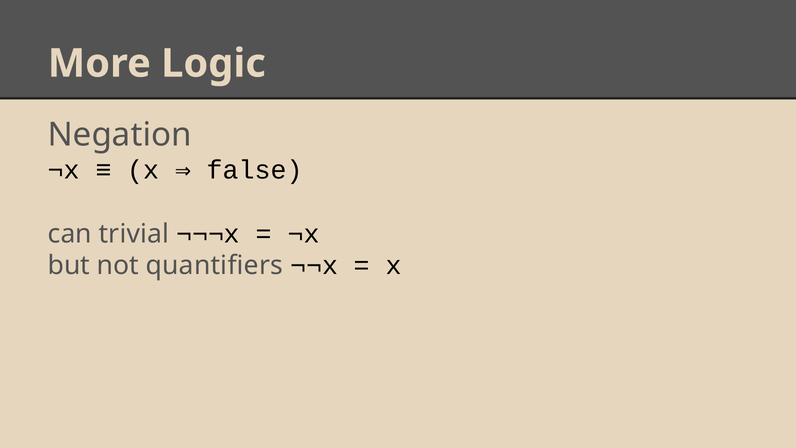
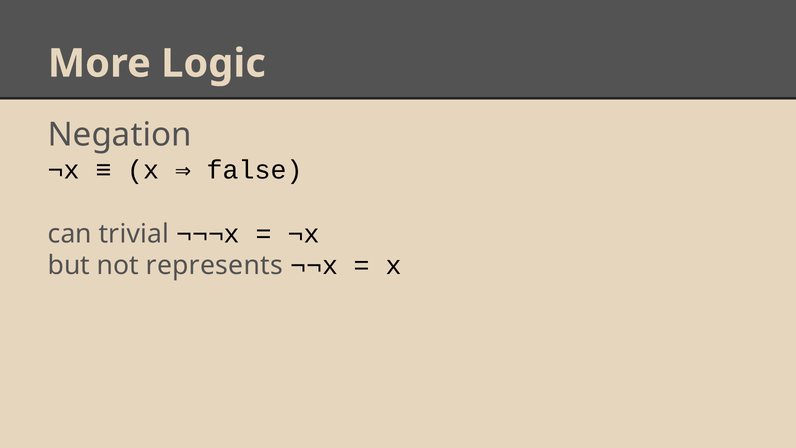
quantifiers: quantifiers -> represents (214, 266)
